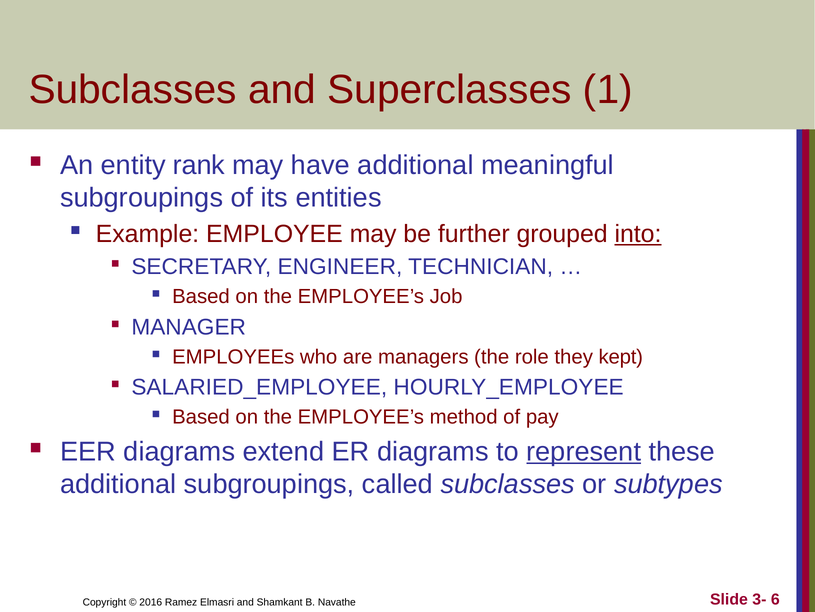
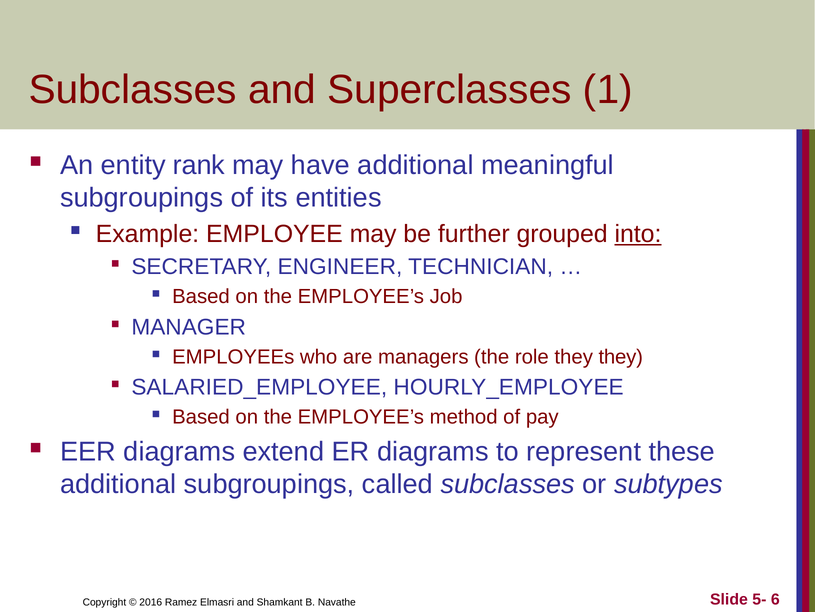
they kept: kept -> they (621, 356)
represent underline: present -> none (584, 451)
3-: 3- -> 5- (759, 599)
